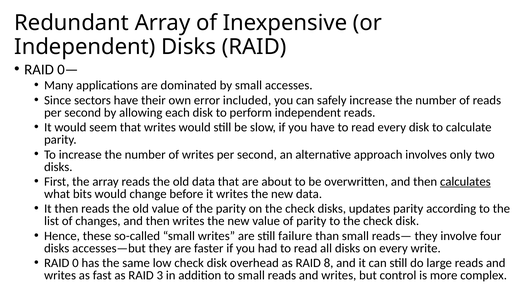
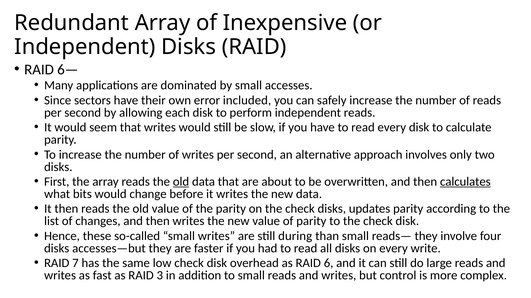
0—: 0— -> 6— (68, 70)
old underline: none -> present (181, 182)
failure: failure -> during (295, 236)
0: 0 -> 7 (75, 264)
8: 8 -> 6 (329, 264)
